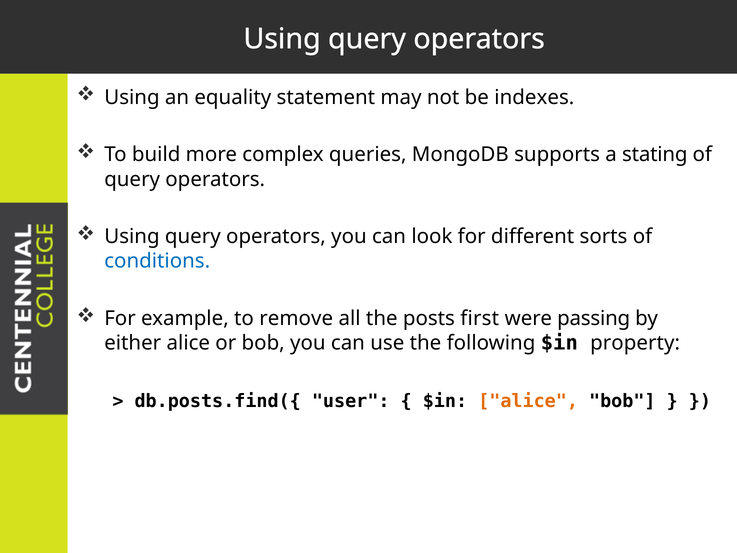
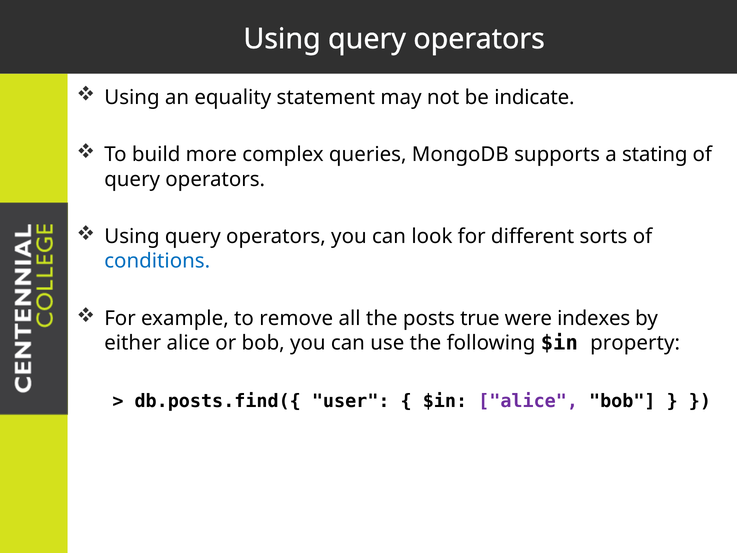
indexes: indexes -> indicate (534, 97)
first: first -> true (480, 318)
passing: passing -> indexes (594, 318)
alice colour: orange -> purple (528, 401)
